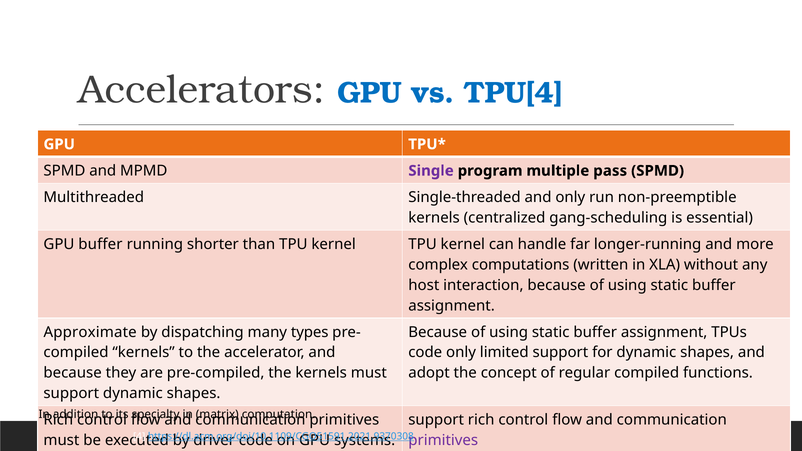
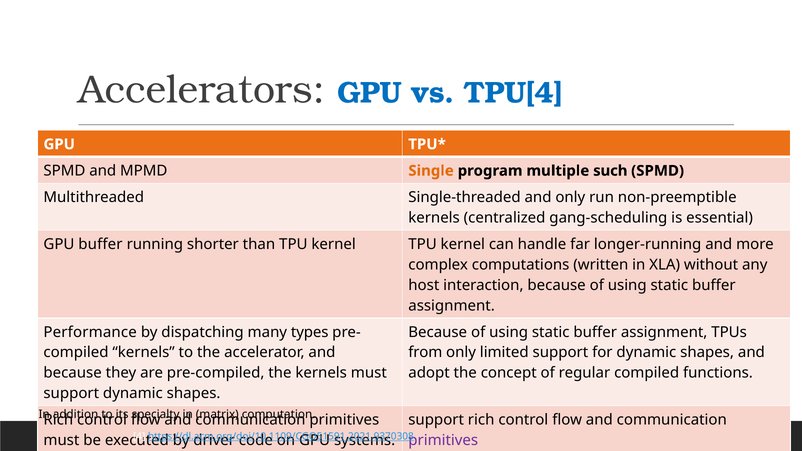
Single colour: purple -> orange (431, 171)
pass: pass -> such (610, 171)
Approximate: Approximate -> Performance (90, 332)
code: code -> from (425, 353)
